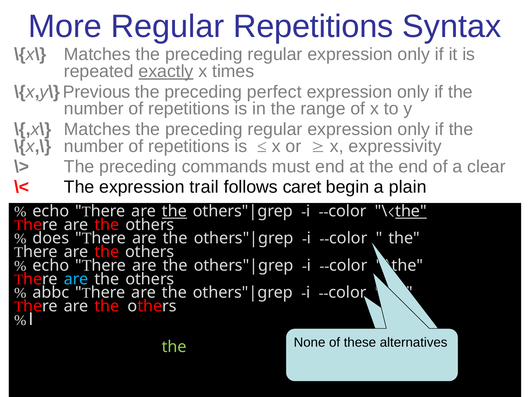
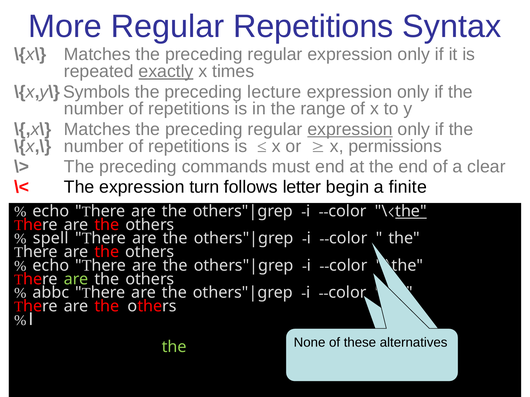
Previous: Previous -> Symbols (97, 92)
perfect: perfect -> lecture (274, 92)
expression underline: none -> present (350, 129)
expressivity: expressivity -> permissions (395, 146)
trail: trail -> turn (204, 187)
caret: caret -> letter (302, 187)
plain: plain -> finite (408, 187)
the underline: present -> none (174, 211)
does: does -> spell (51, 239)
are colour: light blue -> light green (76, 279)
